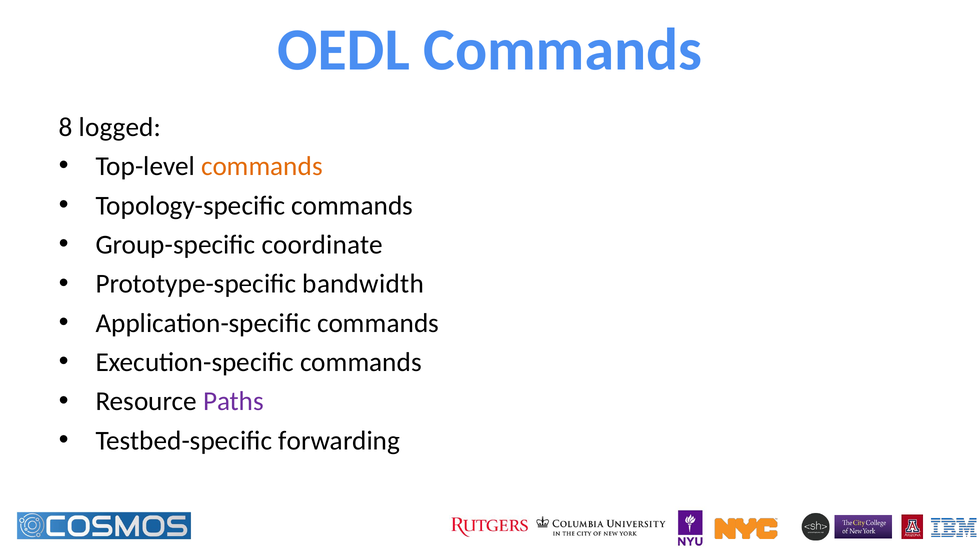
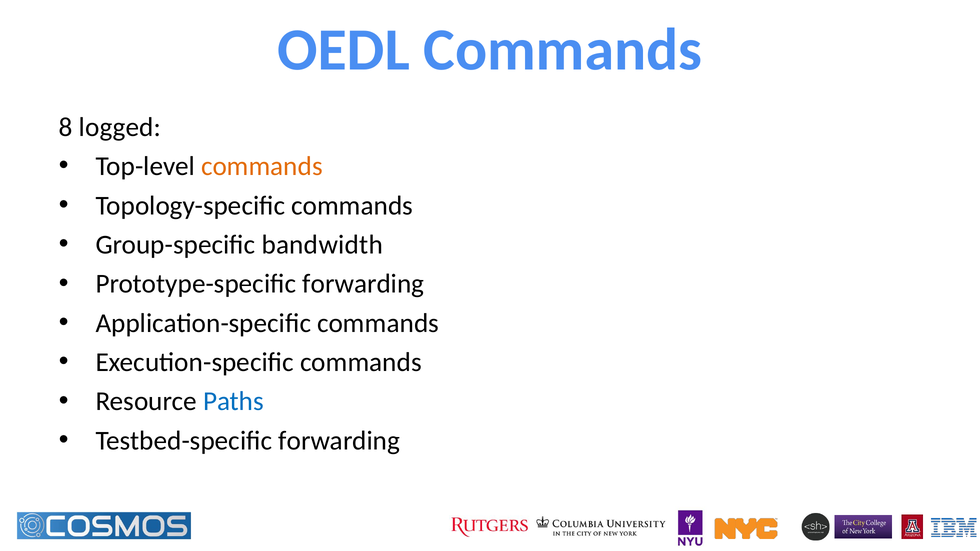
coordinate: coordinate -> bandwidth (322, 245)
Prototype-specific bandwidth: bandwidth -> forwarding (363, 284)
Paths colour: purple -> blue (233, 402)
